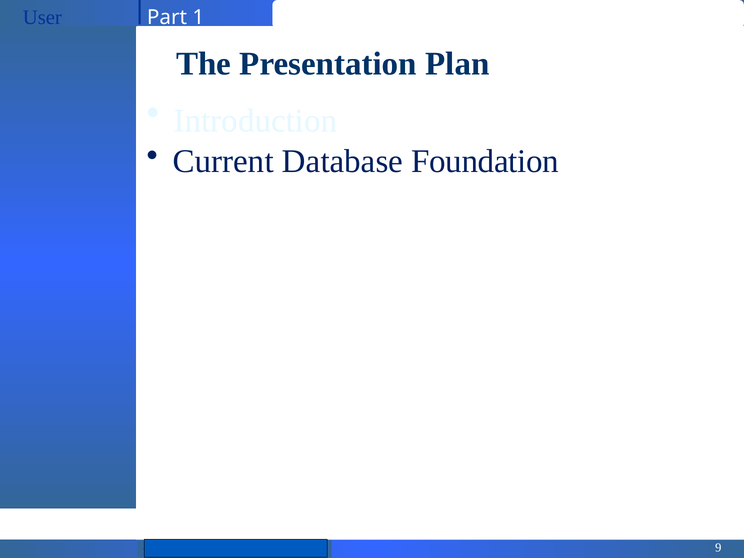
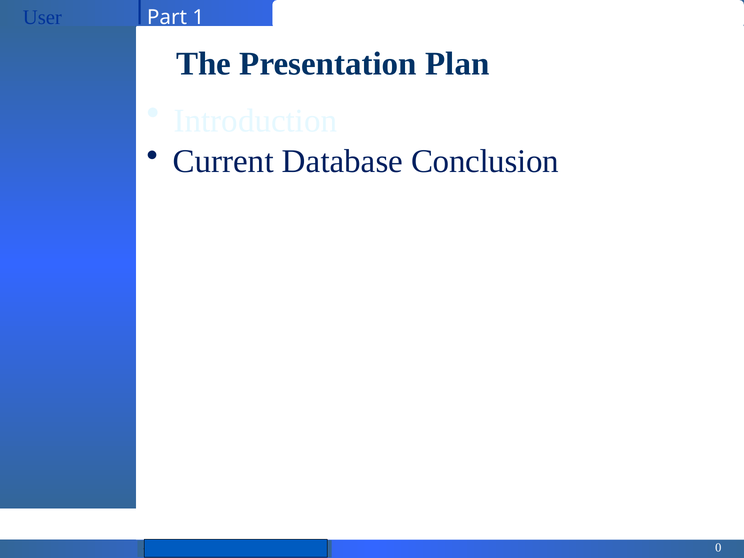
Foundation: Foundation -> Conclusion (485, 161)
9: 9 -> 0 (718, 548)
